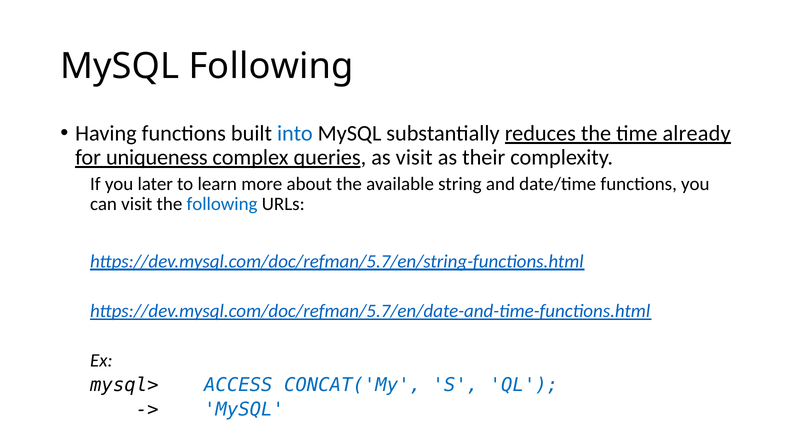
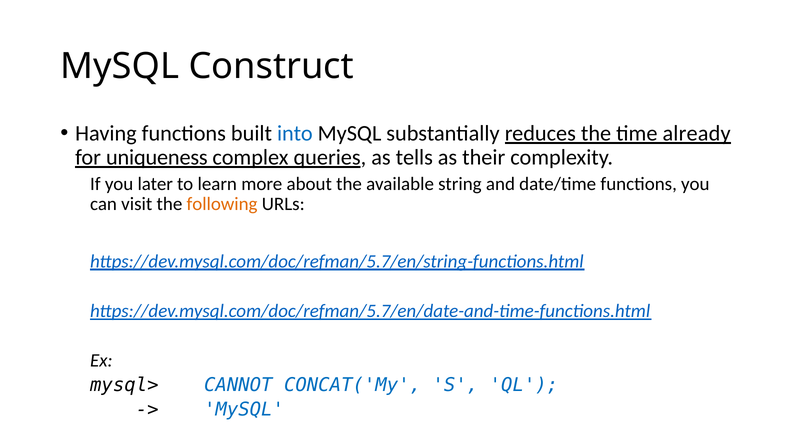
MySQL Following: Following -> Construct (271, 67)
as visit: visit -> tells (414, 158)
following colour: blue -> orange (222, 204)
ACCESS: ACCESS -> CANNOT (238, 385)
